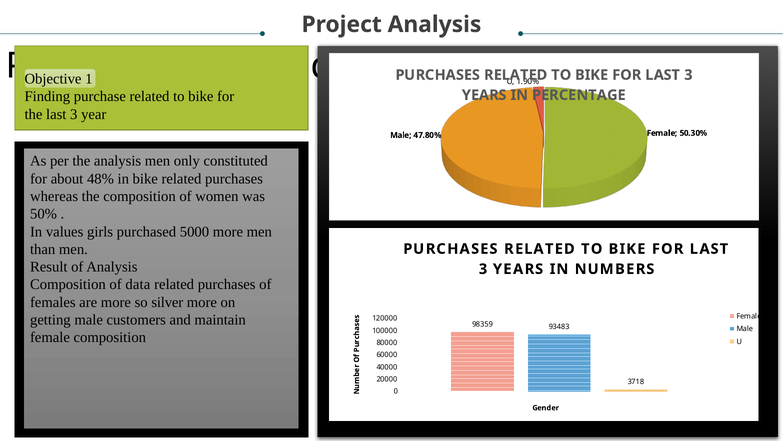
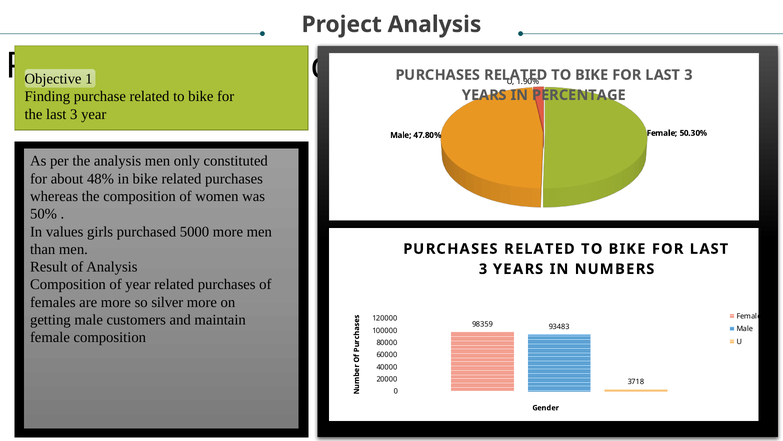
of data: data -> year (138, 284)
